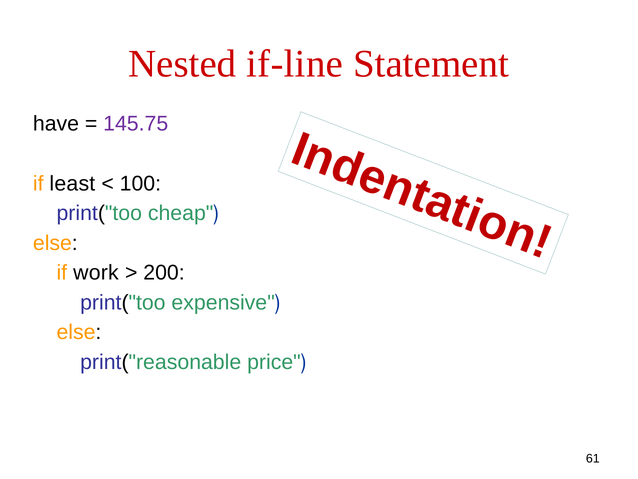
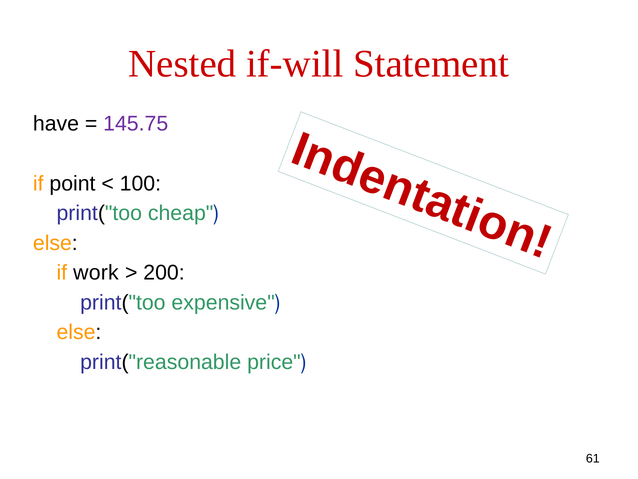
if-line: if-line -> if-will (295, 64)
least: least -> point (72, 183)
